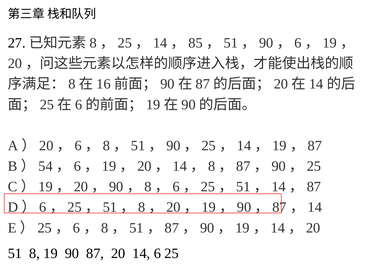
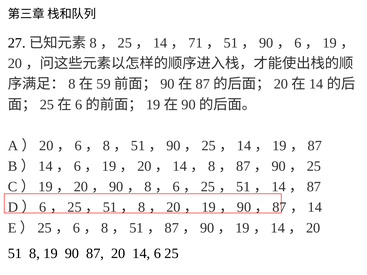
85: 85 -> 71 (196, 43)
16: 16 -> 59 (104, 84)
54: 54 -> 14 (46, 166)
